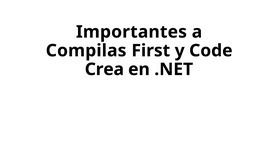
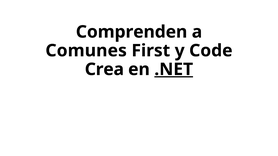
Importantes: Importantes -> Comprenden (132, 32)
Compilas: Compilas -> Comunes (86, 51)
.NET underline: none -> present (174, 69)
